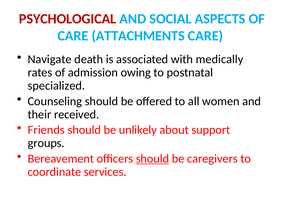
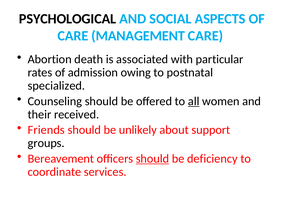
PSYCHOLOGICAL colour: red -> black (68, 19)
ATTACHMENTS: ATTACHMENTS -> MANAGEMENT (138, 36)
Navigate: Navigate -> Abortion (50, 59)
medically: medically -> particular (220, 59)
all underline: none -> present (194, 101)
caregivers: caregivers -> deficiency (212, 159)
